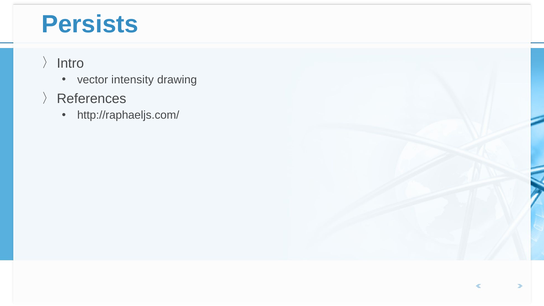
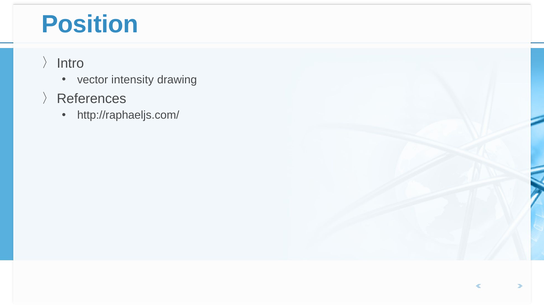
Persists: Persists -> Position (90, 24)
